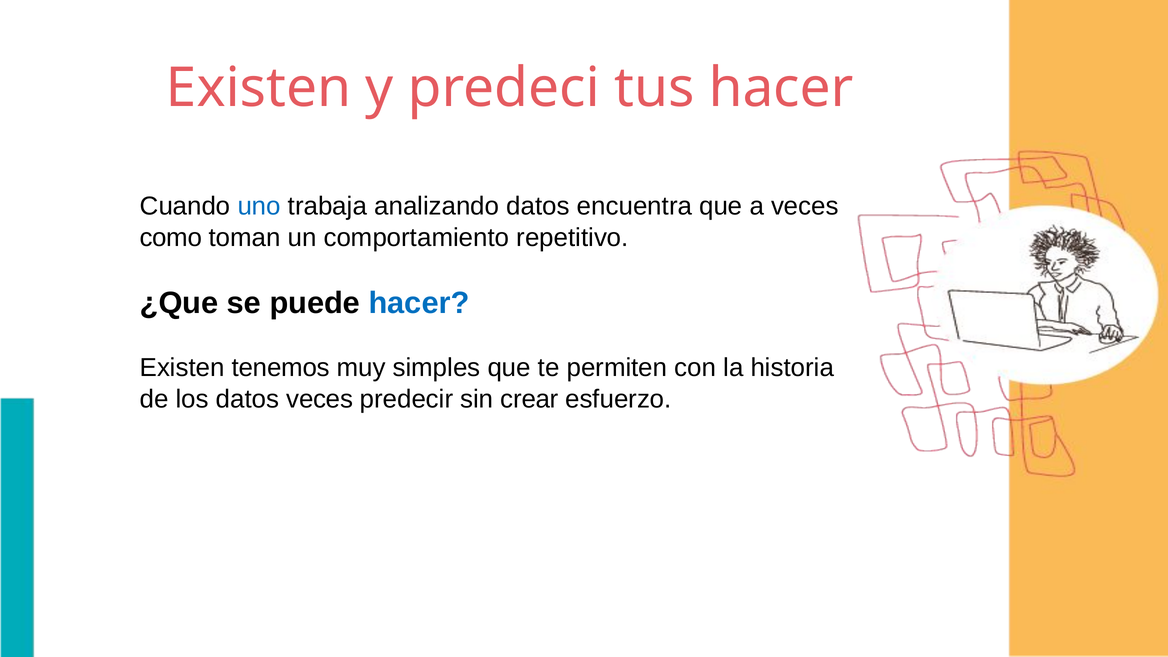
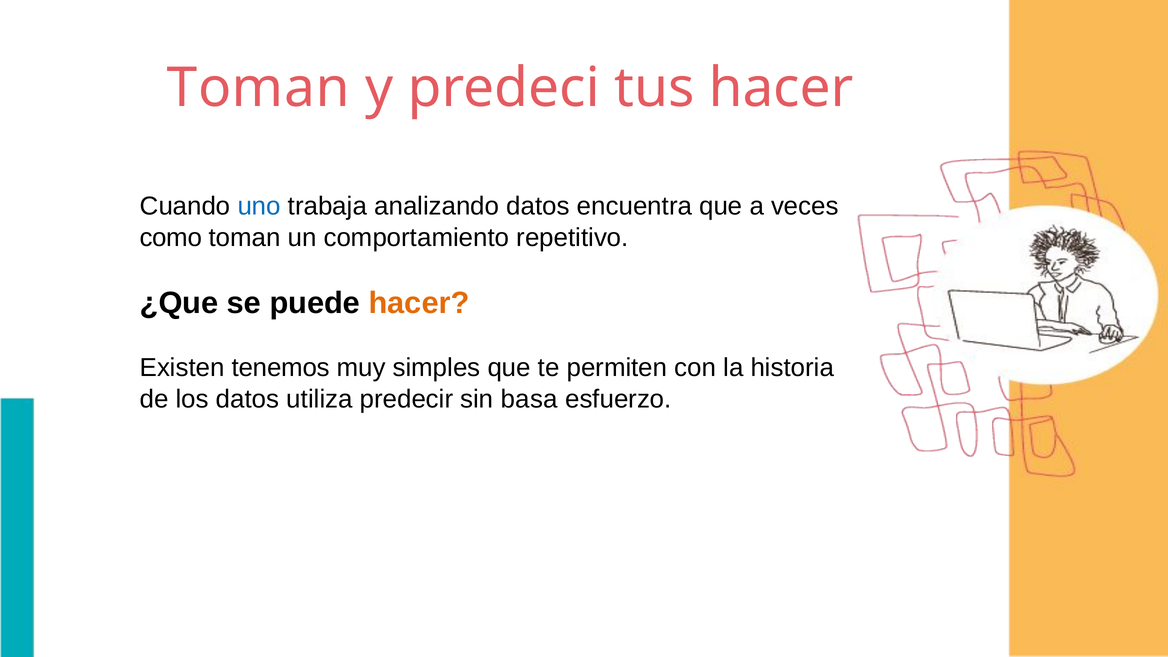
Existen: Existen -> Toman (258, 88)
hacer colour: blue -> orange (419, 303)
datos veces: veces -> utiliza (320, 399)
crear: crear -> basa (529, 399)
